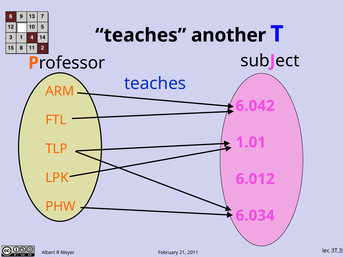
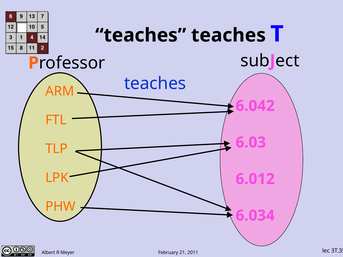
another: another -> teaches (228, 35)
1.01: 1.01 -> 6.03 (251, 143)
